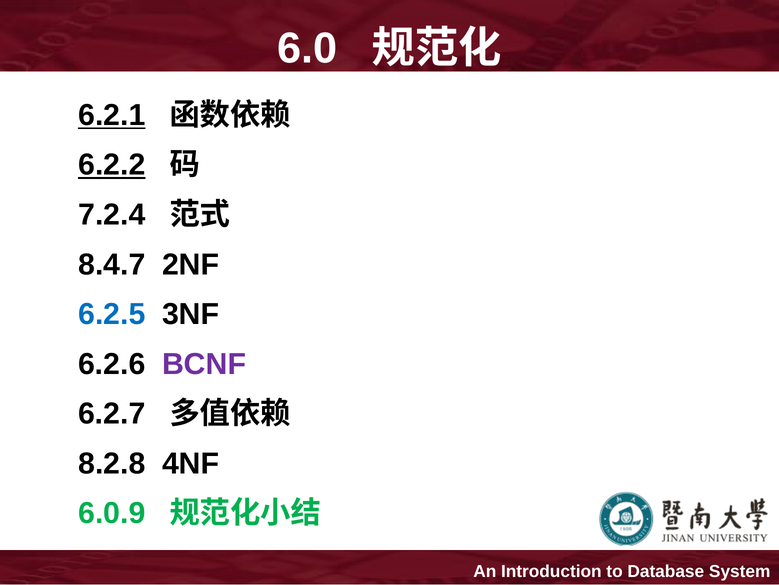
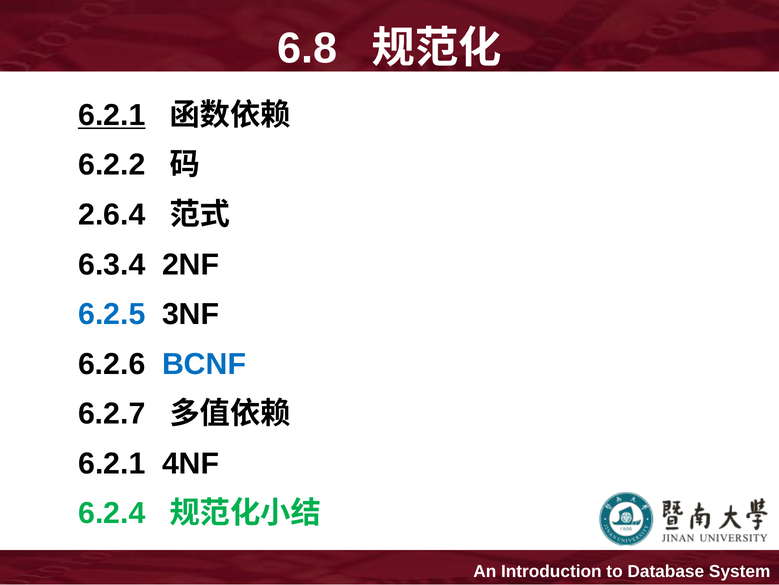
6.0: 6.0 -> 6.8 (307, 48)
6.2.2 underline: present -> none (112, 165)
7.2.4: 7.2.4 -> 2.6.4 (112, 214)
8.4.7: 8.4.7 -> 6.3.4 (112, 264)
BCNF colour: purple -> blue (204, 364)
8.2.8: 8.2.8 -> 6.2.1 (112, 463)
6.0.9: 6.0.9 -> 6.2.4 (112, 513)
